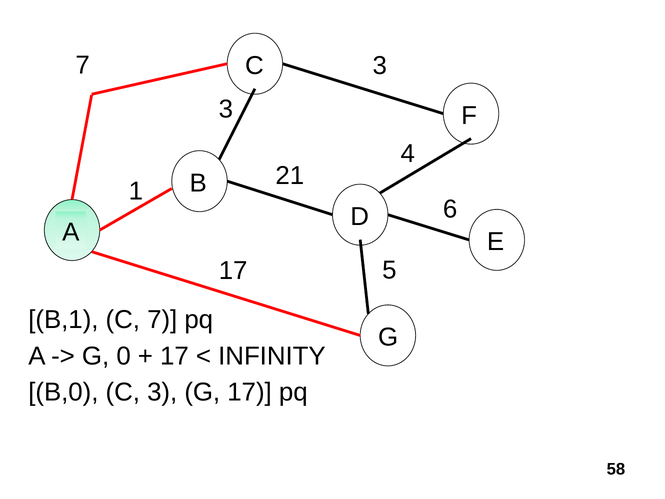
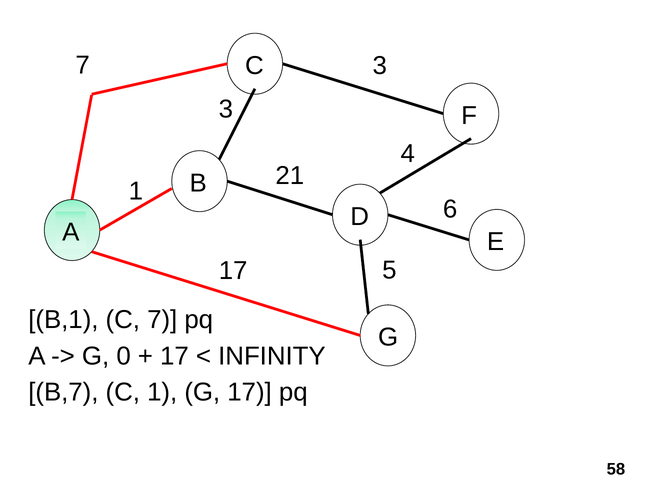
B,0: B,0 -> B,7 (63, 392)
C 3: 3 -> 1 (162, 392)
